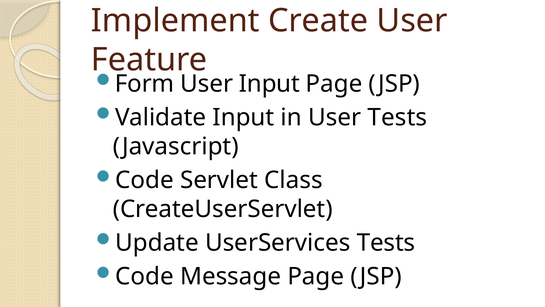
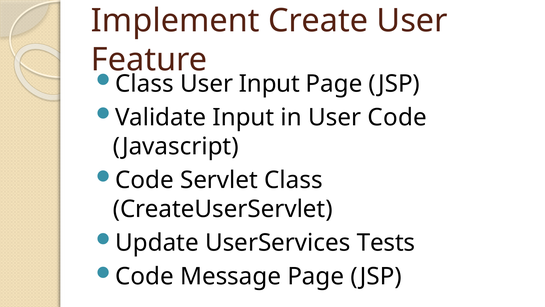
Form: Form -> Class (144, 84)
User Tests: Tests -> Code (397, 117)
